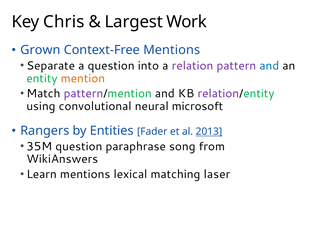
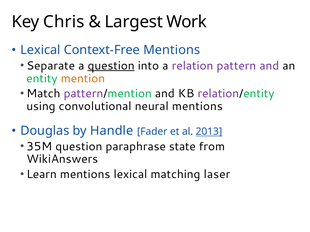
Grown: Grown -> Lexical (40, 50)
question underline: none -> present (111, 66)
and colour: blue -> purple (269, 66)
neural microsoft: microsoft -> mentions (197, 106)
Rangers: Rangers -> Douglas (45, 131)
Entities: Entities -> Handle (112, 131)
song: song -> state (182, 147)
